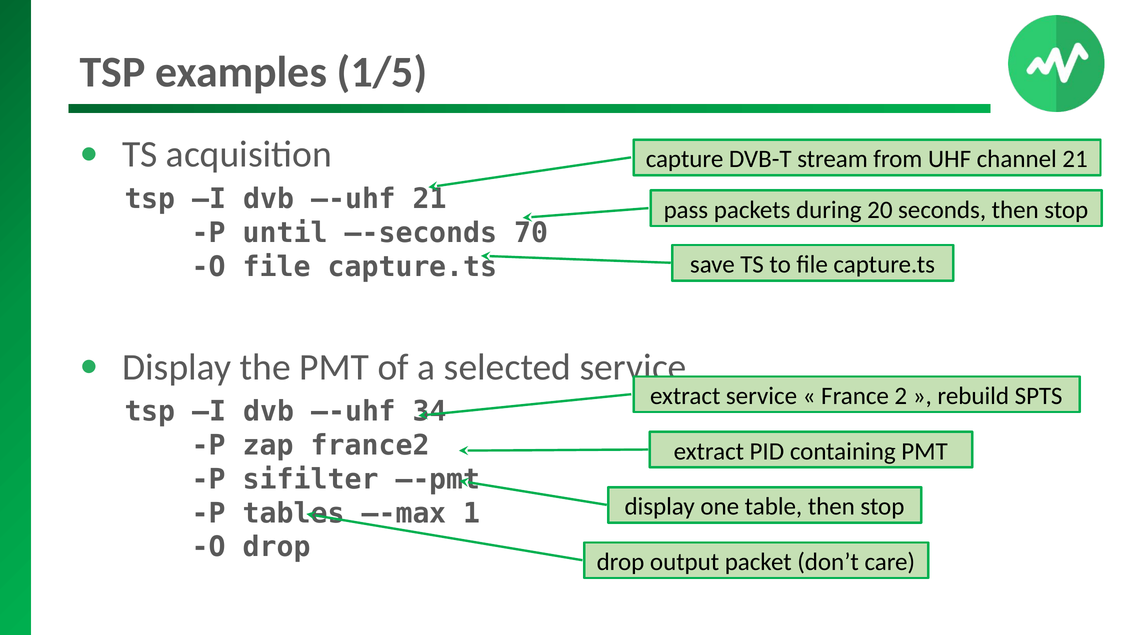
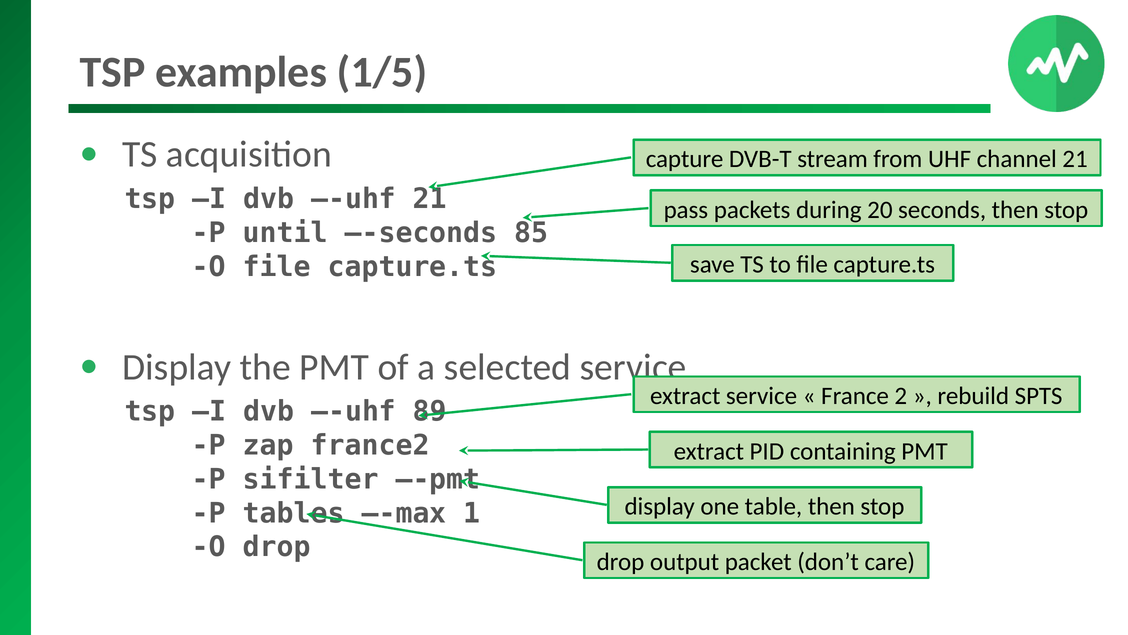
70: 70 -> 85 (531, 233)
34: 34 -> 89 (430, 411)
